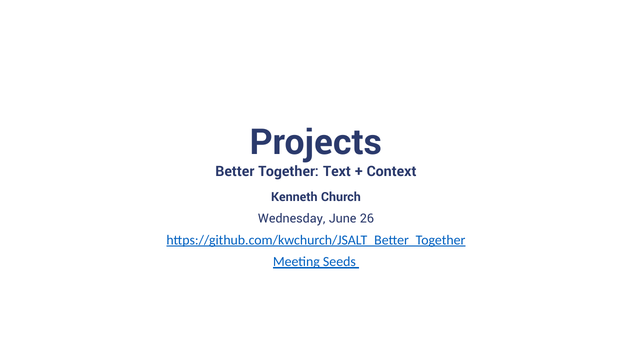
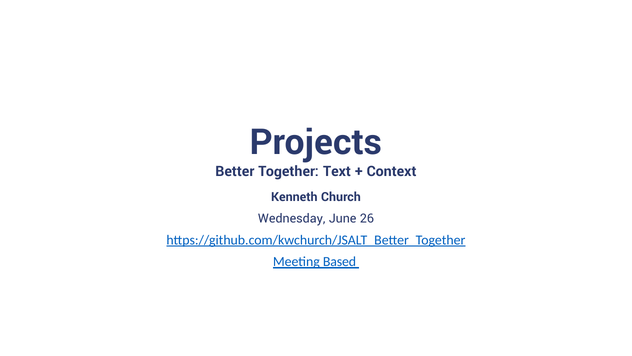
Seeds: Seeds -> Based (340, 262)
